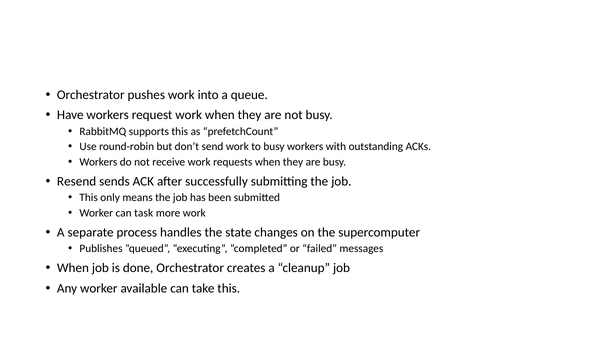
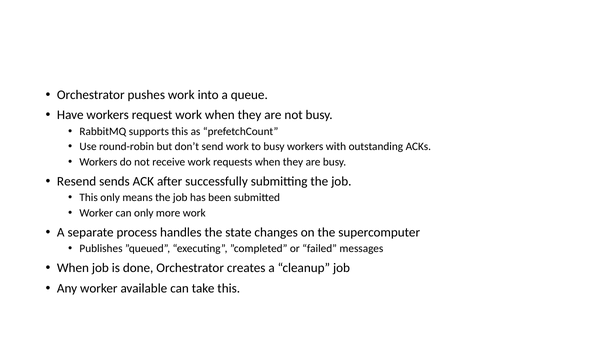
can task: task -> only (144, 213)
